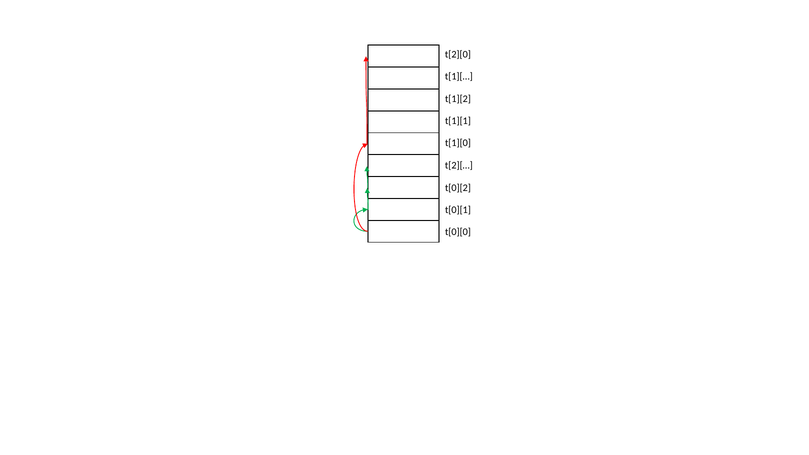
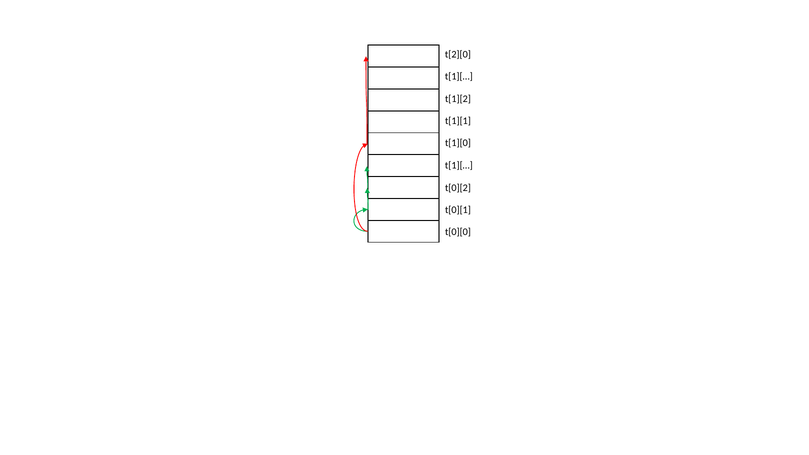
t[2][…: t[2][… -> t[1][… (459, 165)
